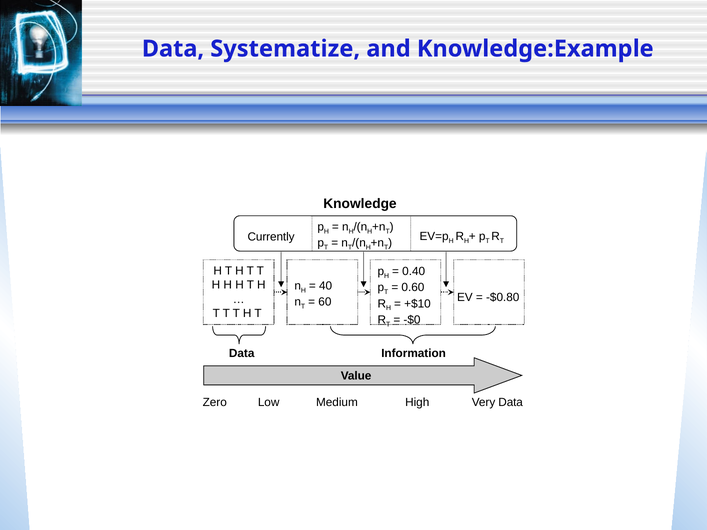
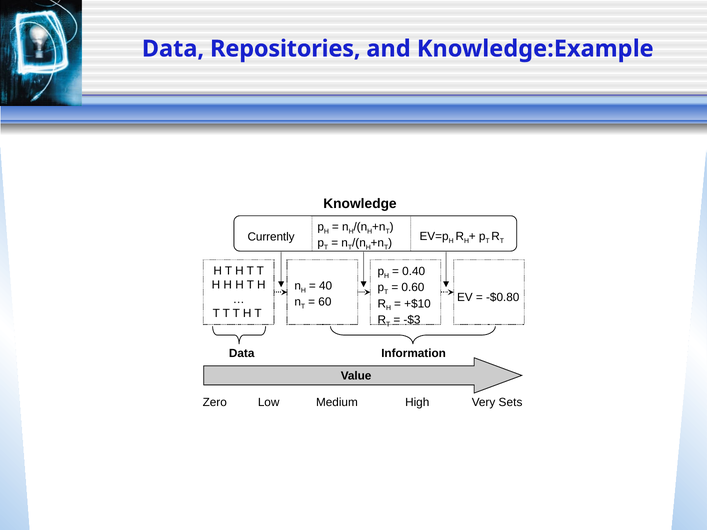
Systematize: Systematize -> Repositories (285, 49)
-$0: -$0 -> -$3 (412, 320)
Very Data: Data -> Sets (511, 403)
